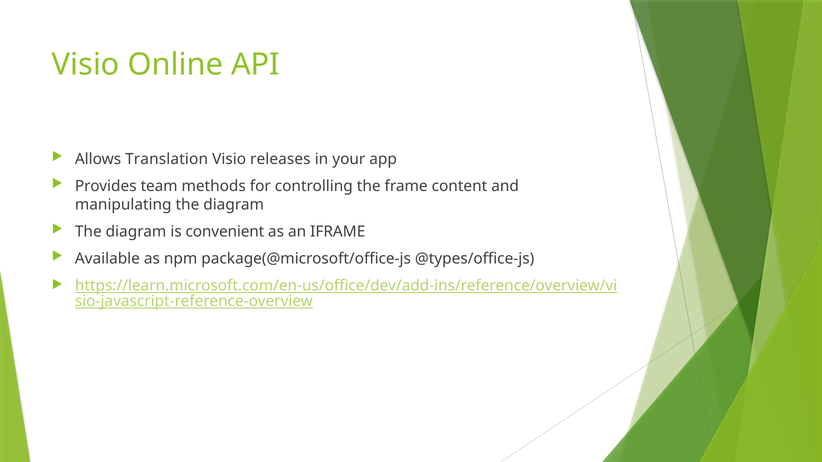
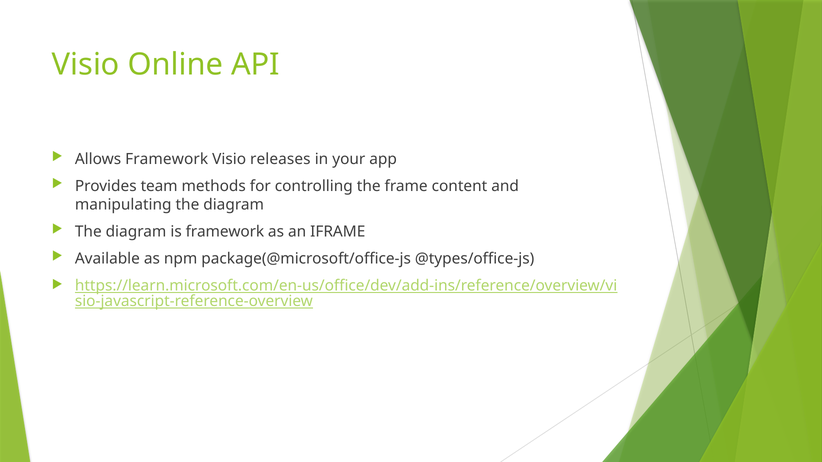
Allows Translation: Translation -> Framework (167, 159)
is convenient: convenient -> framework (225, 232)
